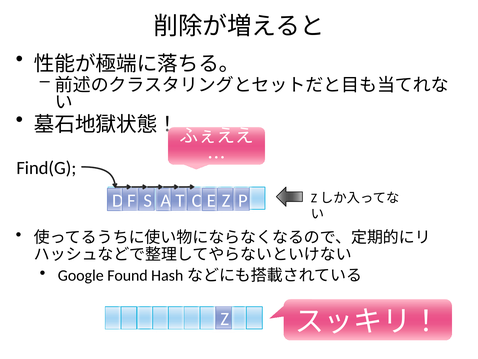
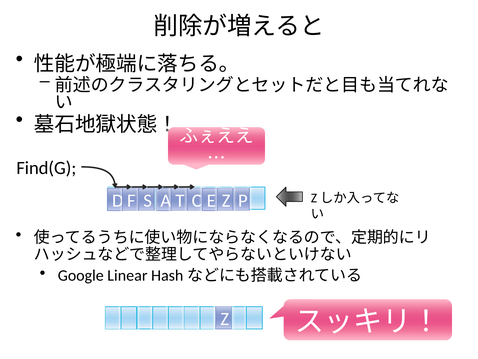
Found: Found -> Linear (127, 275)
